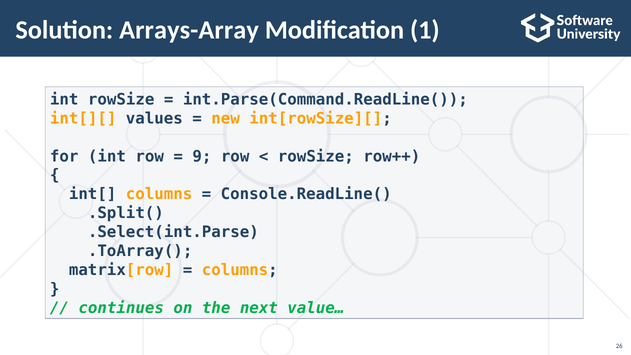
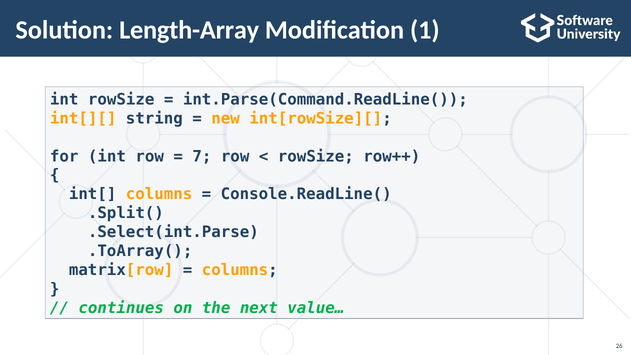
Arrays-Array: Arrays-Array -> Length-Array (189, 30)
values: values -> string (154, 118)
9: 9 -> 7 (202, 156)
